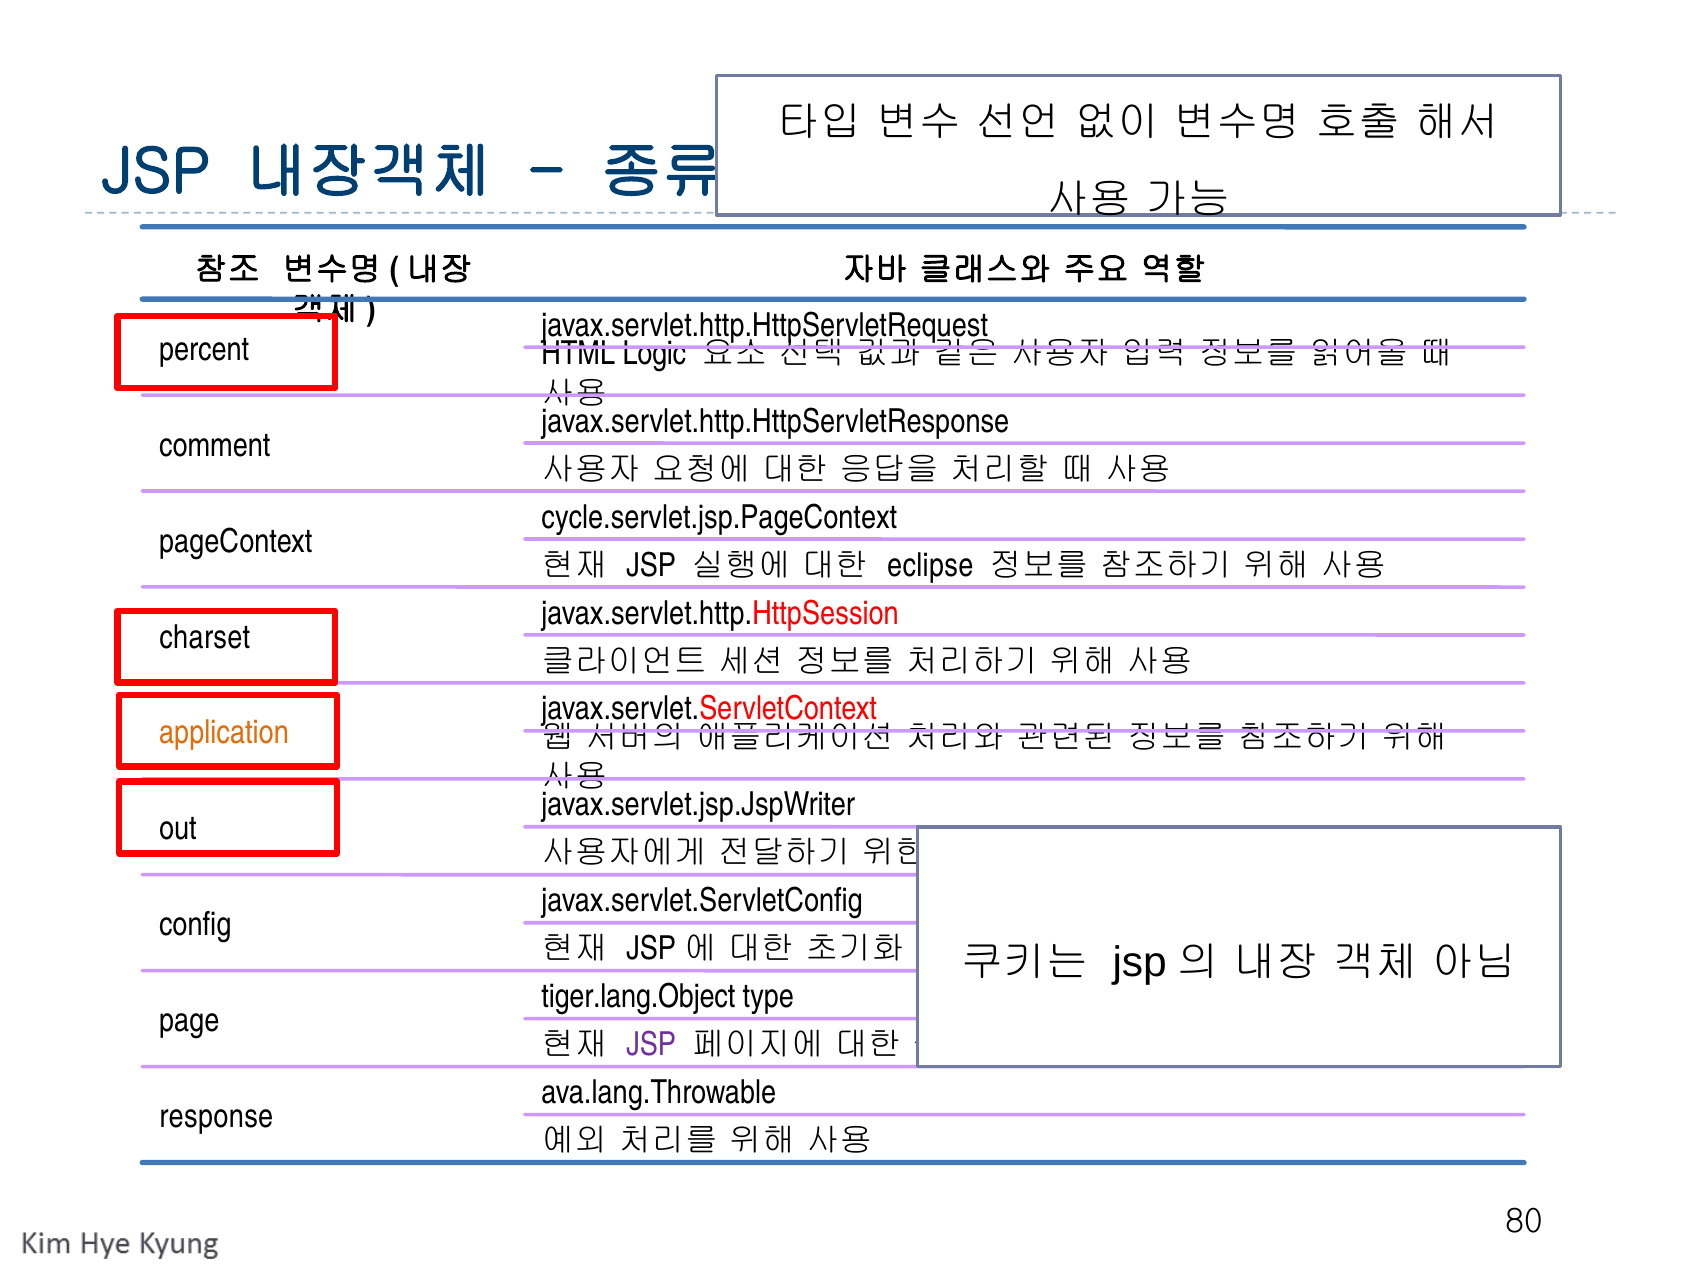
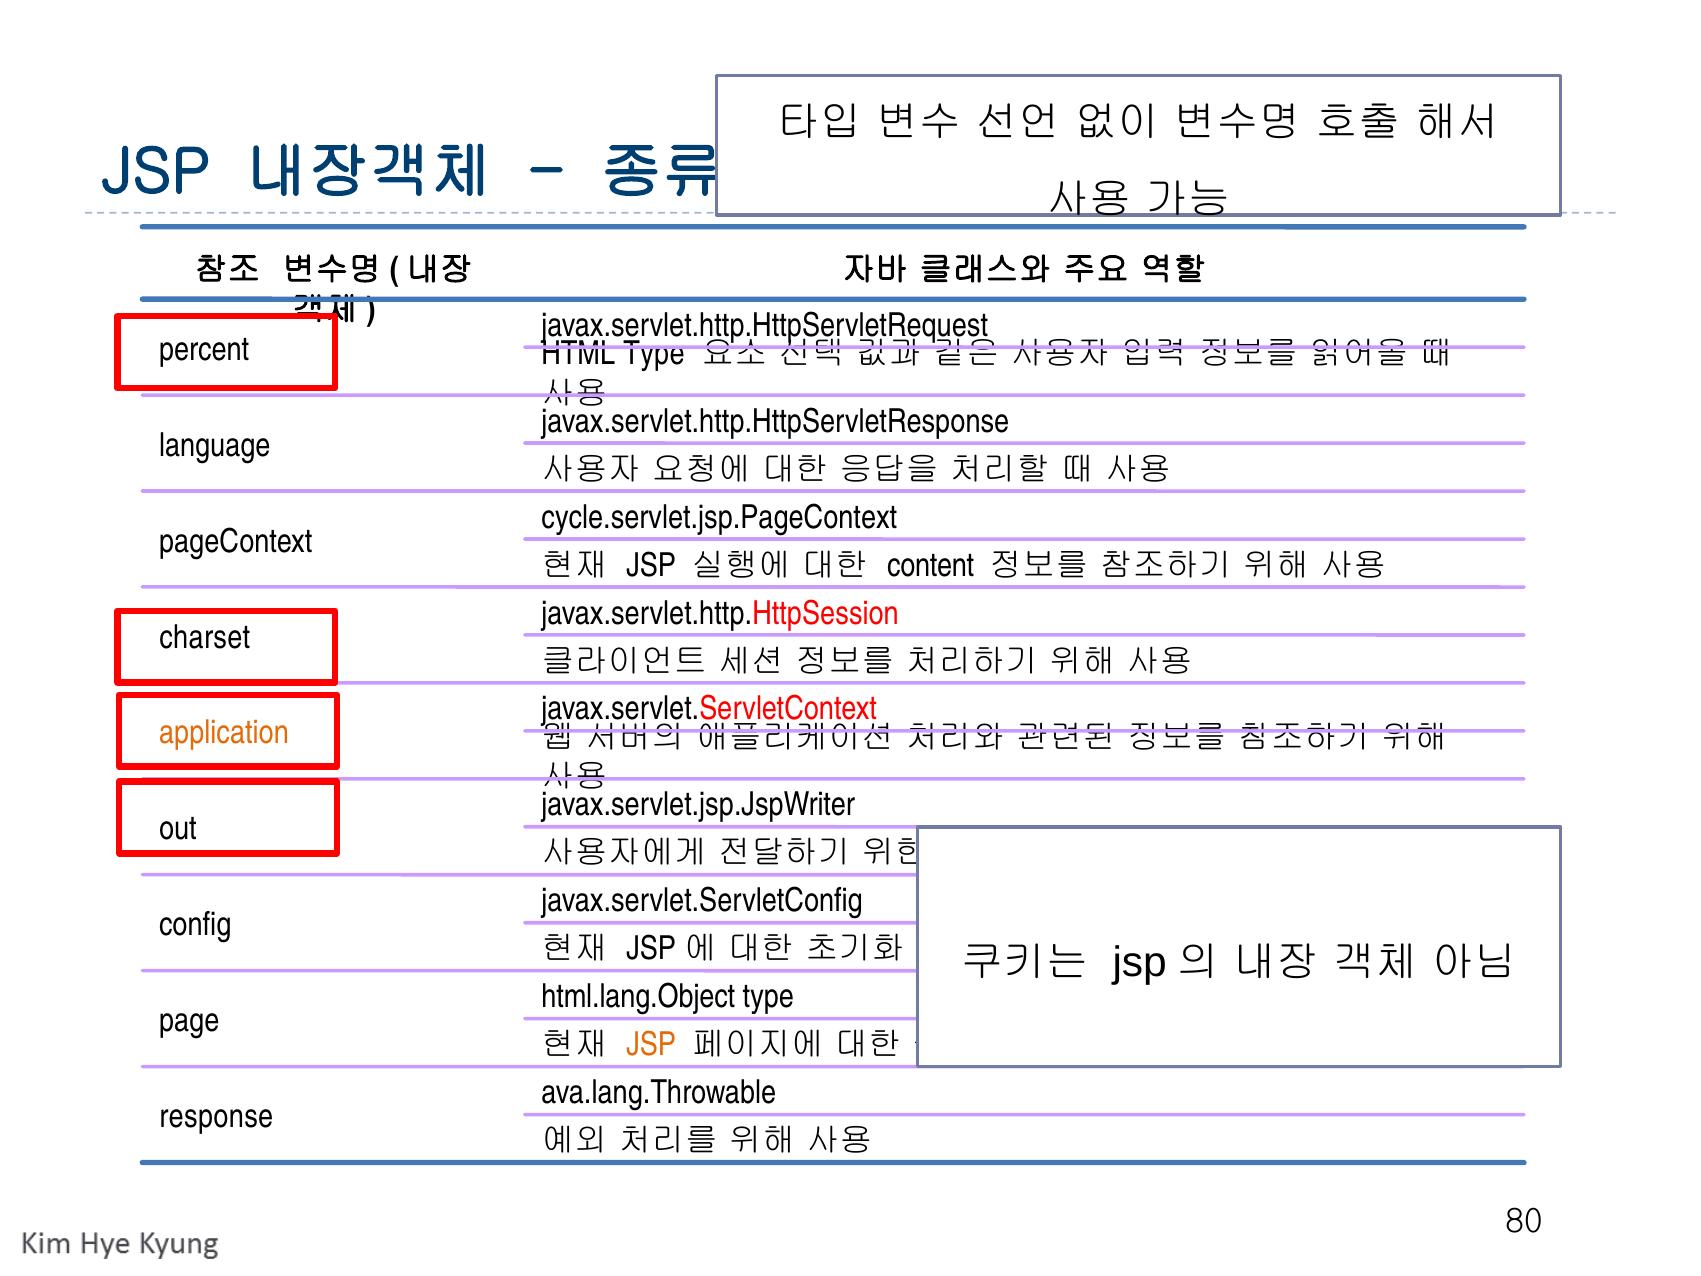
HTML Logic: Logic -> Type (654, 353)
comment: comment -> language (215, 445)
eclipse: eclipse -> content (931, 565)
tiger.lang.Object: tiger.lang.Object -> html.lang.Object (638, 997)
JSP colour: purple -> orange (651, 1045)
